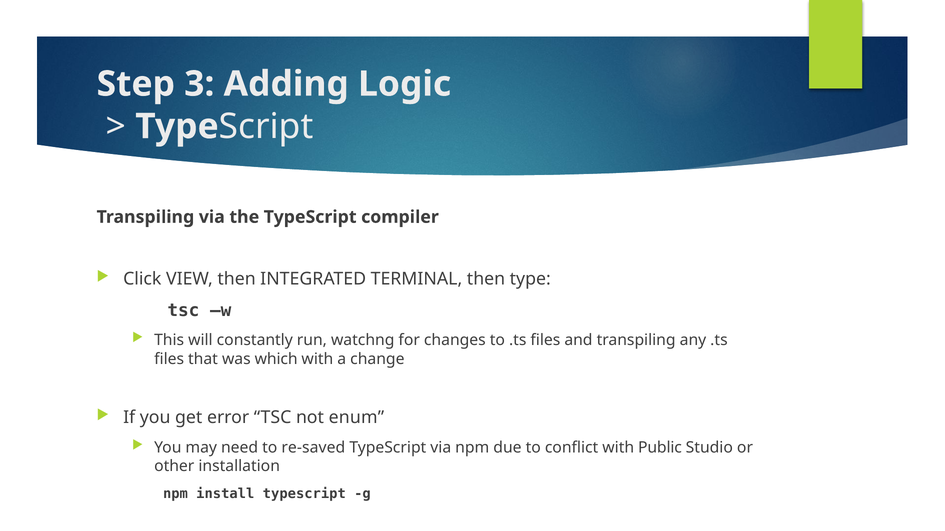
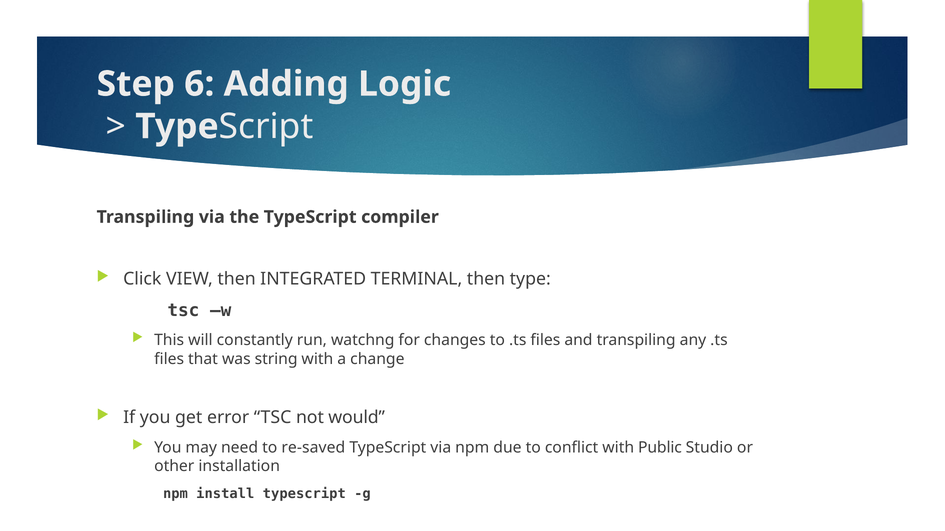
3: 3 -> 6 (199, 84)
which: which -> string (276, 359)
enum: enum -> would (357, 418)
